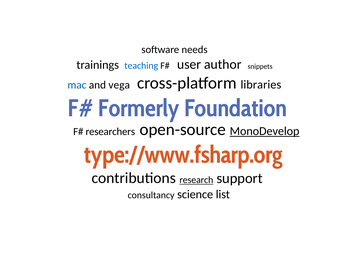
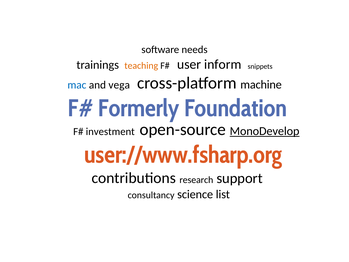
teaching colour: blue -> orange (141, 66)
author: author -> inform (223, 64)
libraries: libraries -> machine (261, 84)
researchers: researchers -> investment (110, 132)
type://www.fsharp.org: type://www.fsharp.org -> user://www.fsharp.org (183, 155)
research underline: present -> none (196, 180)
